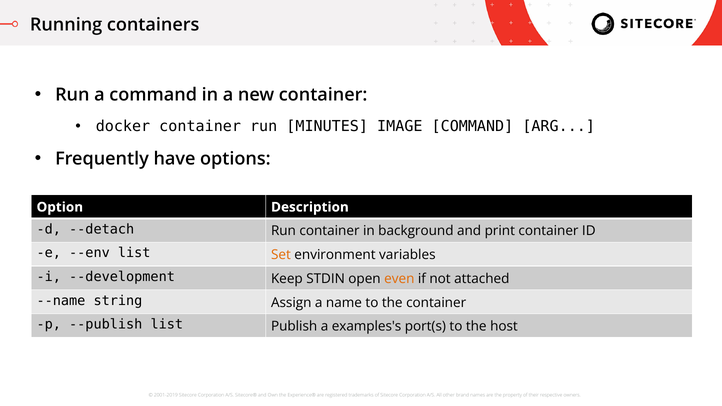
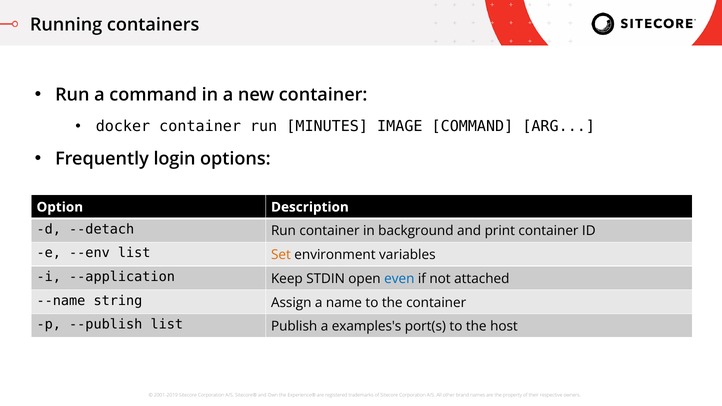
have: have -> login (175, 159)
--development: --development -> --application (122, 277)
even colour: orange -> blue (399, 279)
